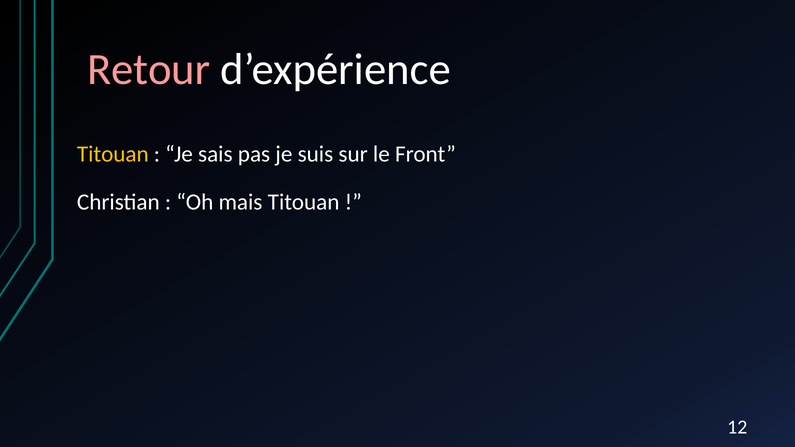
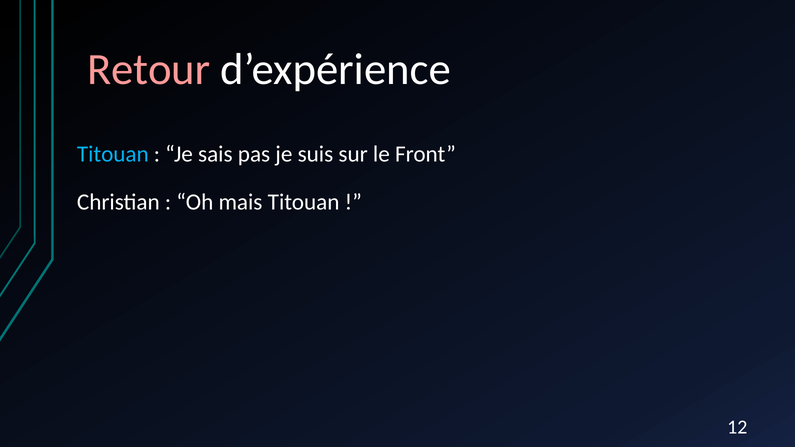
Titouan colour: yellow -> light blue (113, 154)
